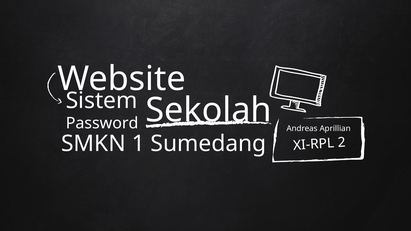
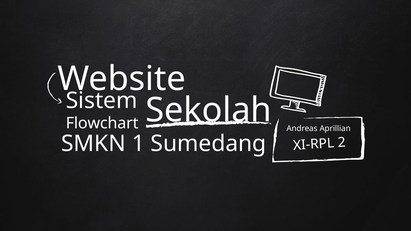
Password: Password -> Flowchart (102, 123)
